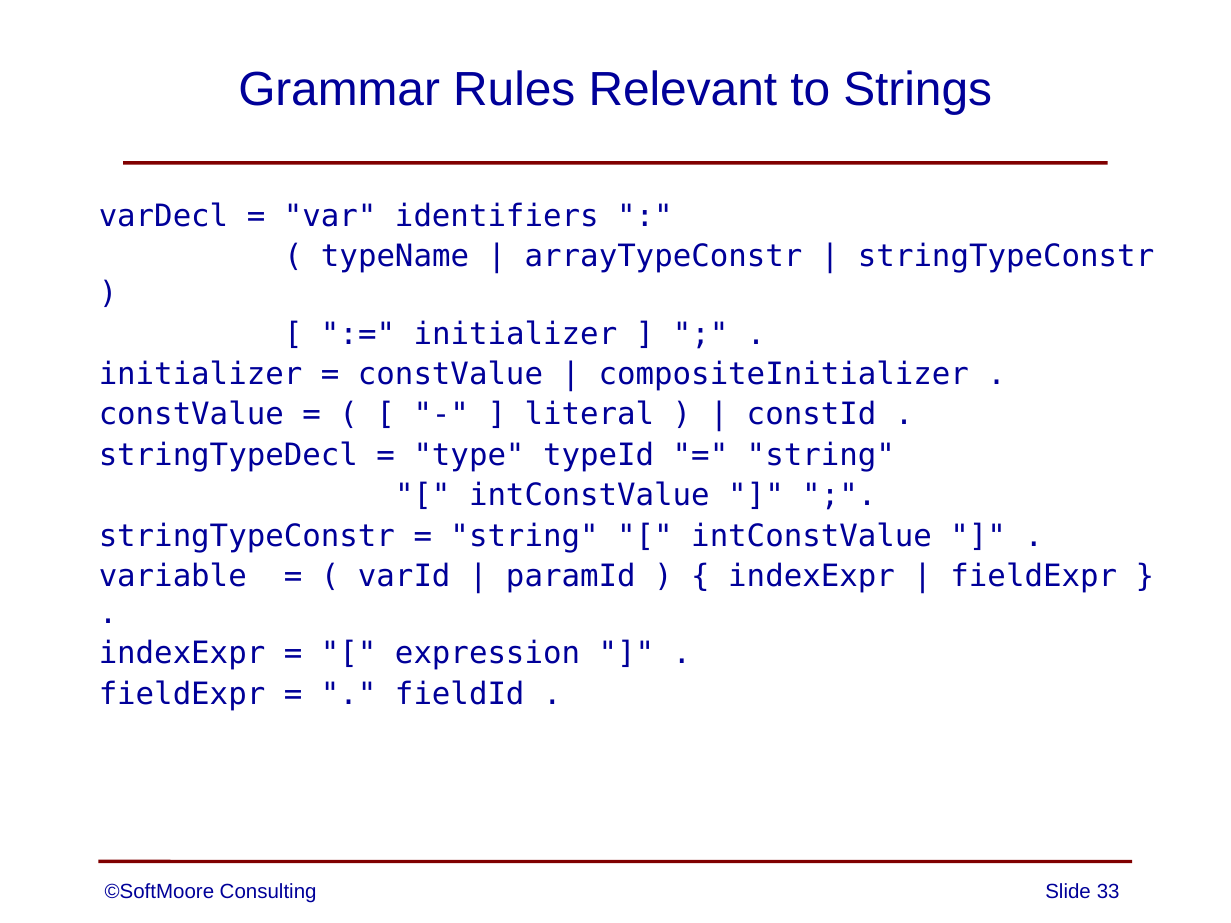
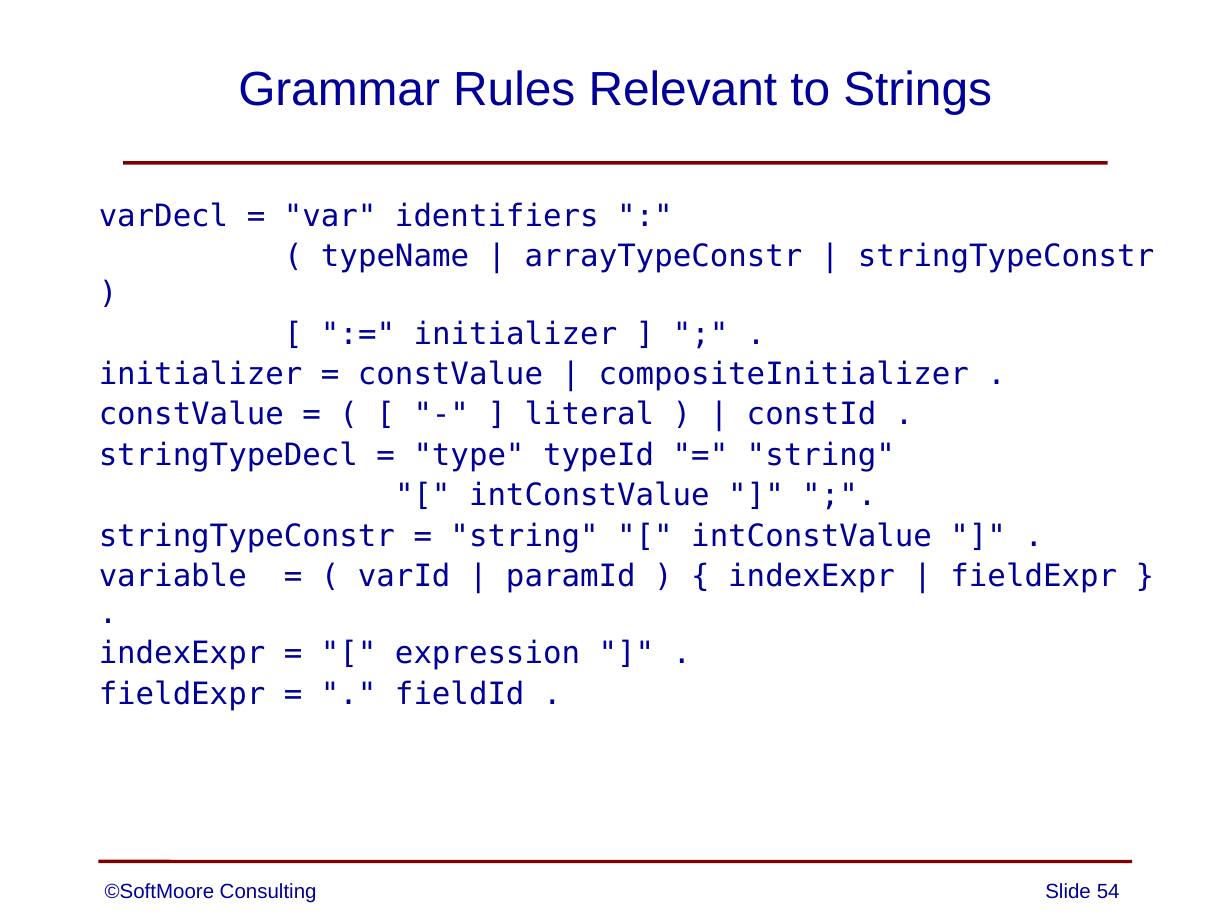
33: 33 -> 54 (1108, 892)
